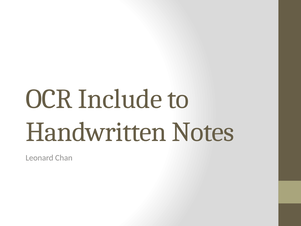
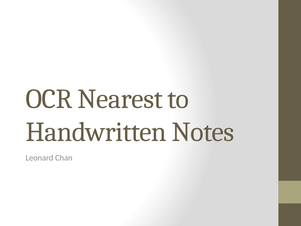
Include: Include -> Nearest (120, 99)
